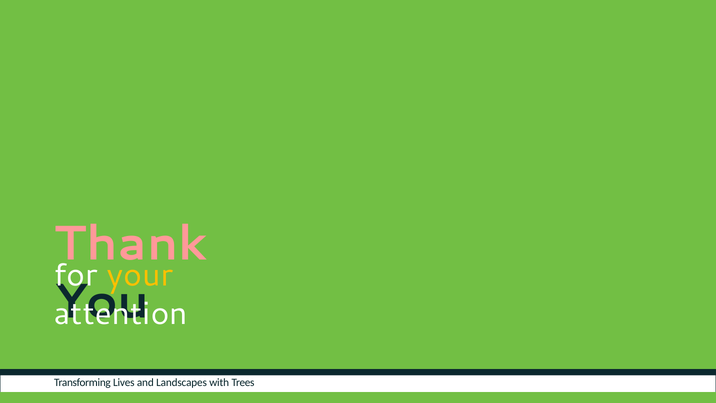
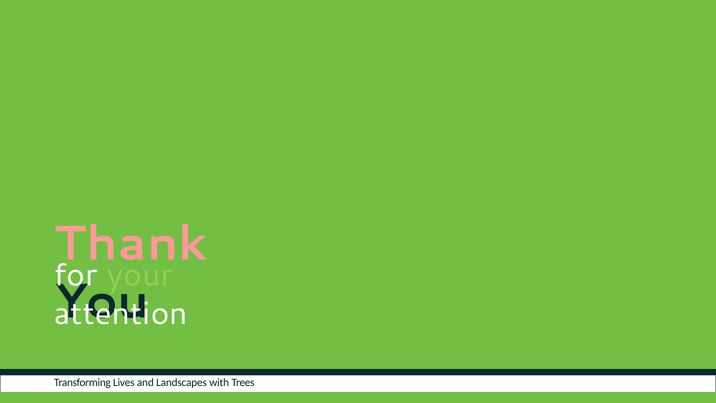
your colour: yellow -> light green (140, 275)
